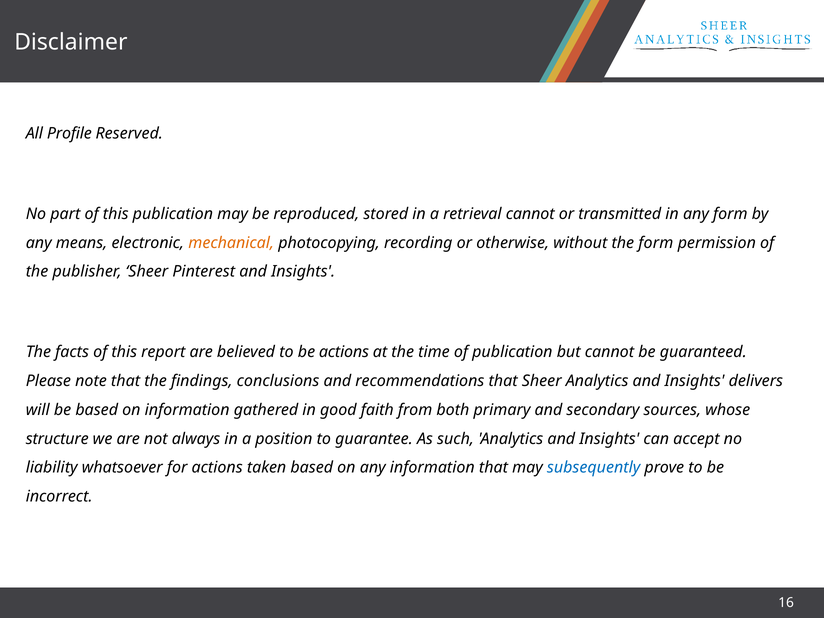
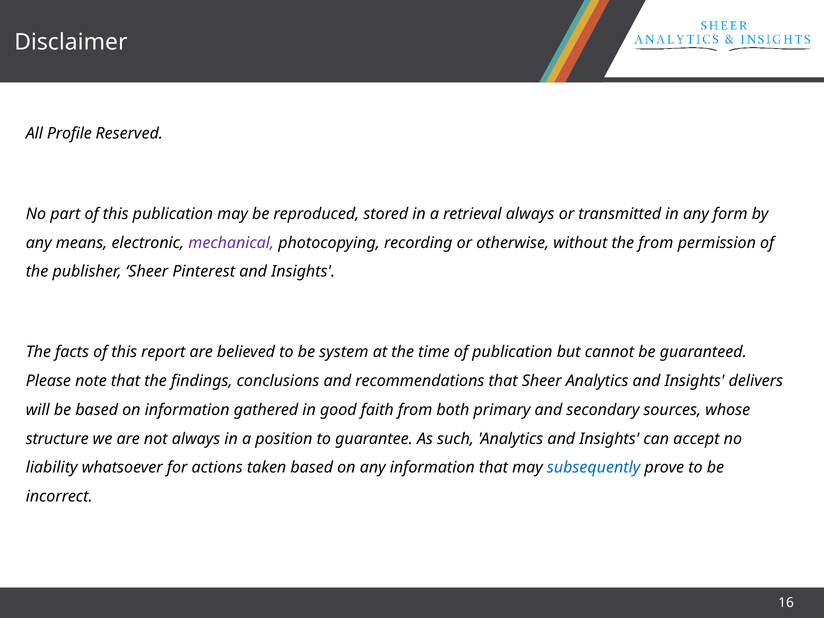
retrieval cannot: cannot -> always (530, 214)
mechanical colour: orange -> purple (231, 243)
the form: form -> from (656, 243)
be actions: actions -> system (344, 352)
